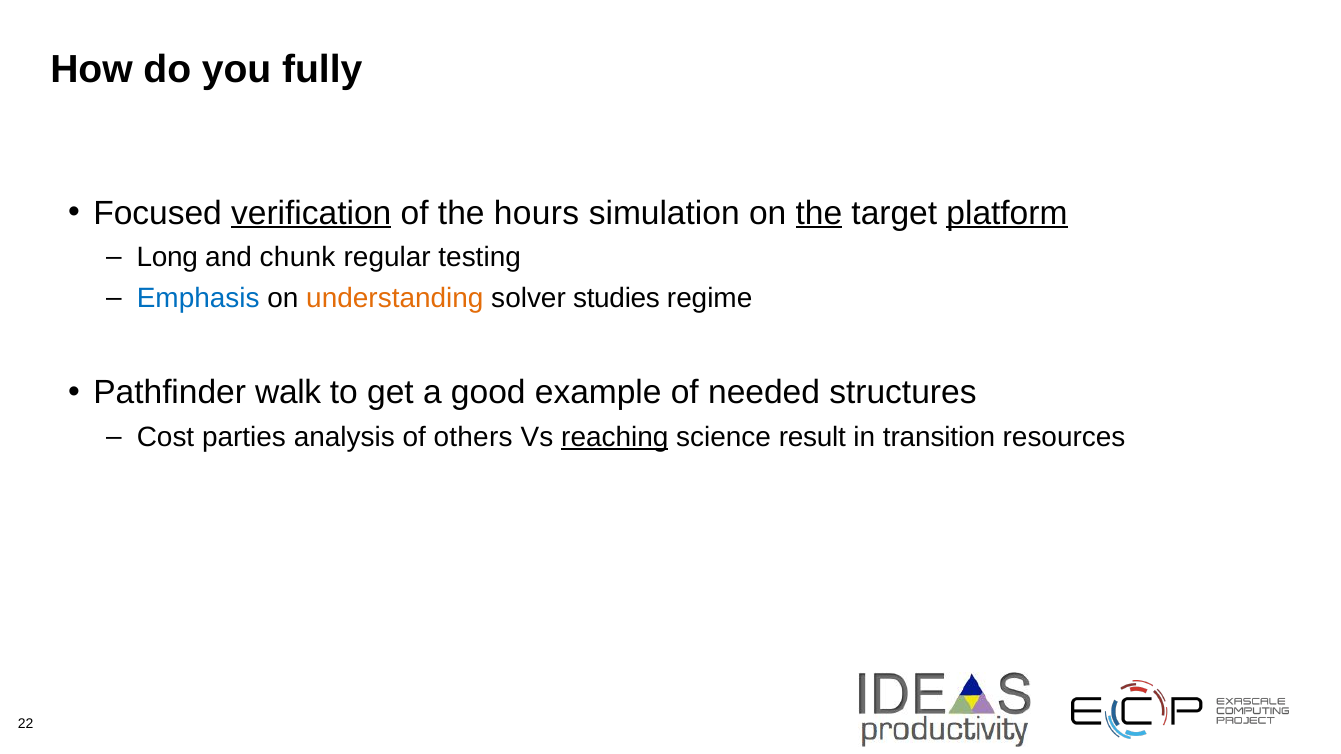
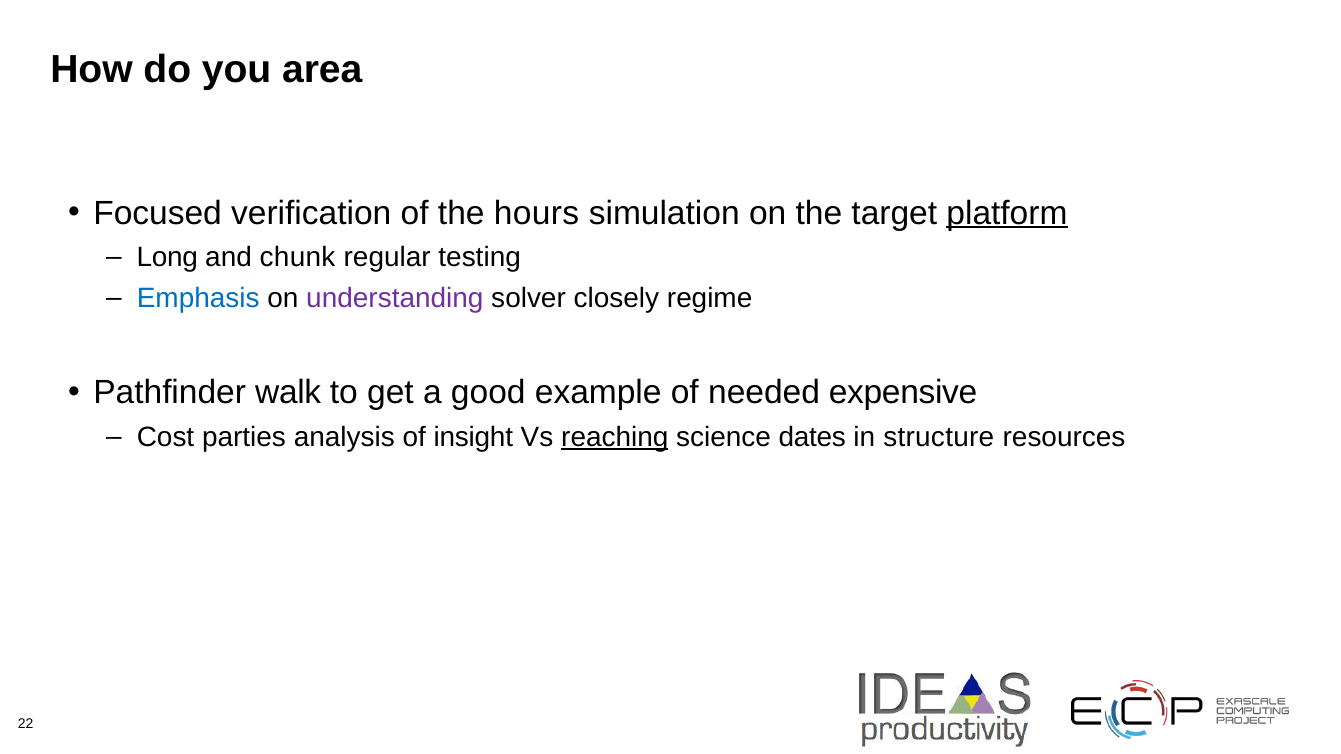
fully: fully -> area (322, 69)
verification underline: present -> none (311, 213)
the underline: present -> none (819, 213)
understanding colour: orange -> purple (395, 299)
studies: studies -> closely (616, 299)
structures: structures -> expensive (903, 393)
others: others -> insight (473, 437)
result: result -> dates (812, 437)
transition: transition -> structure (939, 437)
